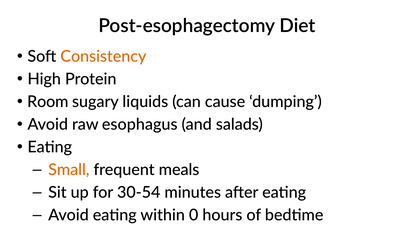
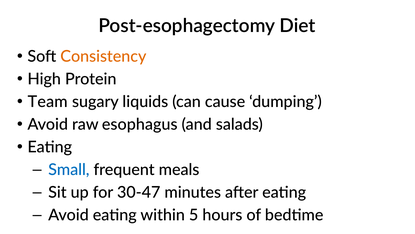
Room: Room -> Team (48, 102)
Small colour: orange -> blue (69, 170)
30-54: 30-54 -> 30-47 (139, 192)
0: 0 -> 5 (194, 215)
